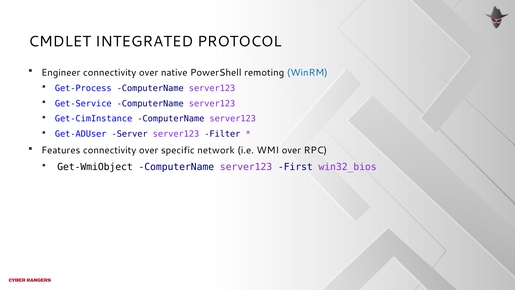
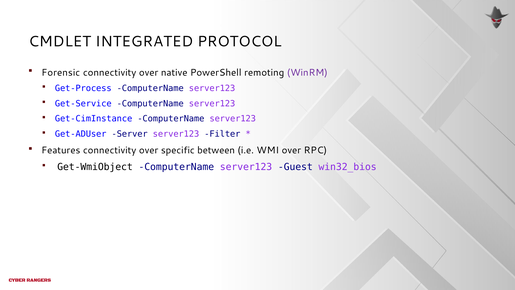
Engineer: Engineer -> Forensic (61, 72)
WinRM colour: blue -> purple (307, 72)
network: network -> between (216, 150)
First: First -> Guest (295, 167)
